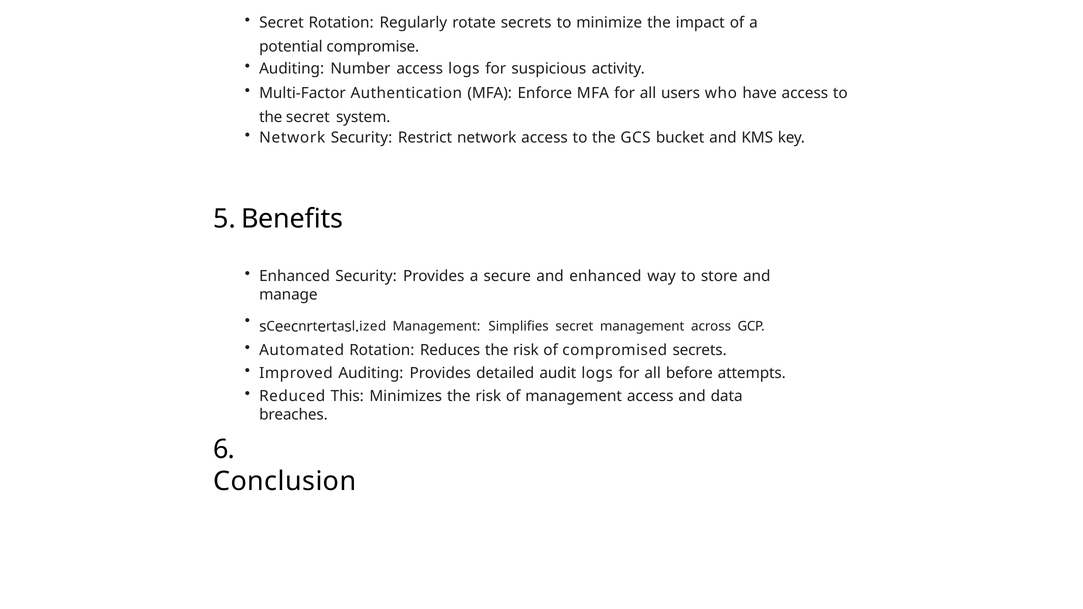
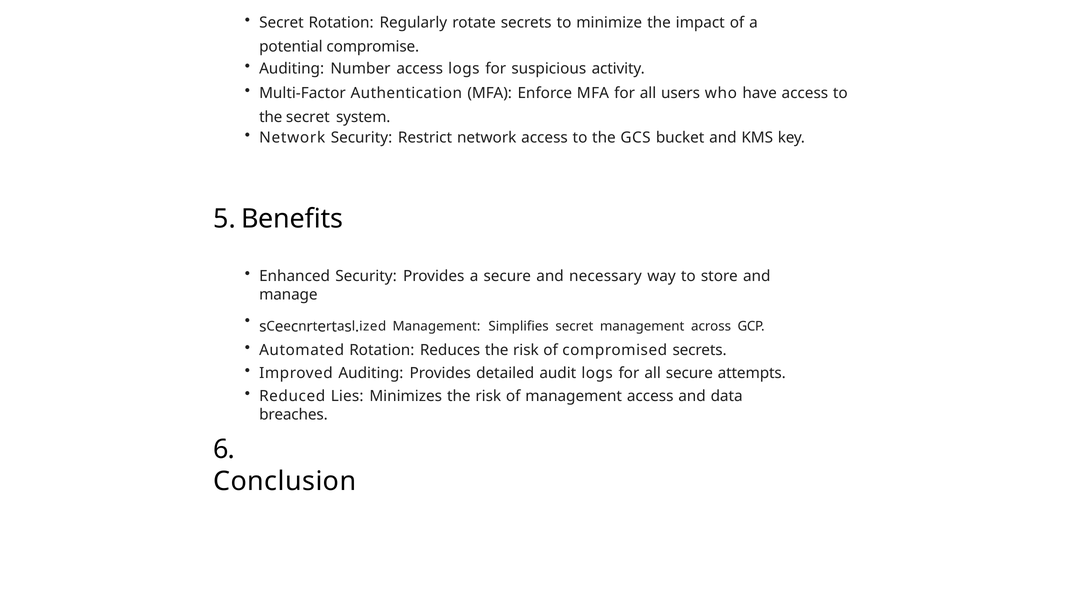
and enhanced: enhanced -> necessary (605, 276)
all before: before -> secure (689, 373)
This: This -> Lies (347, 396)
